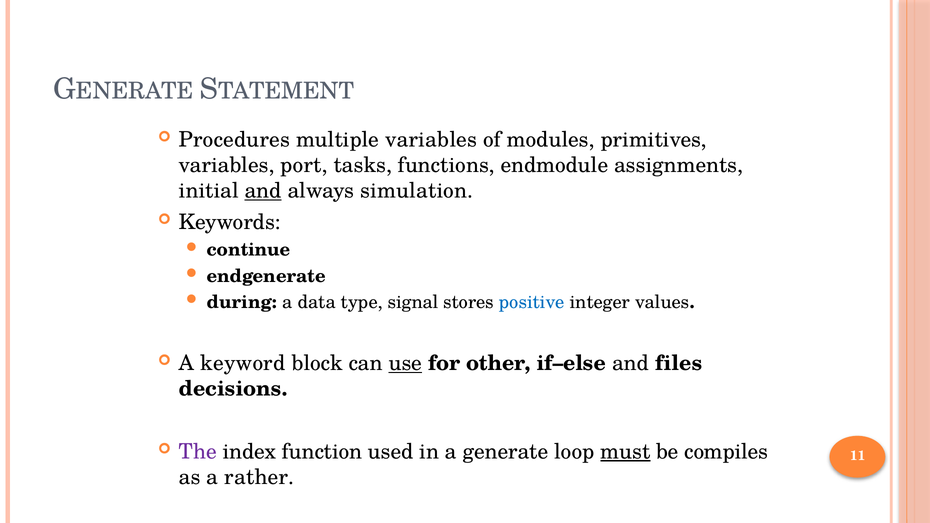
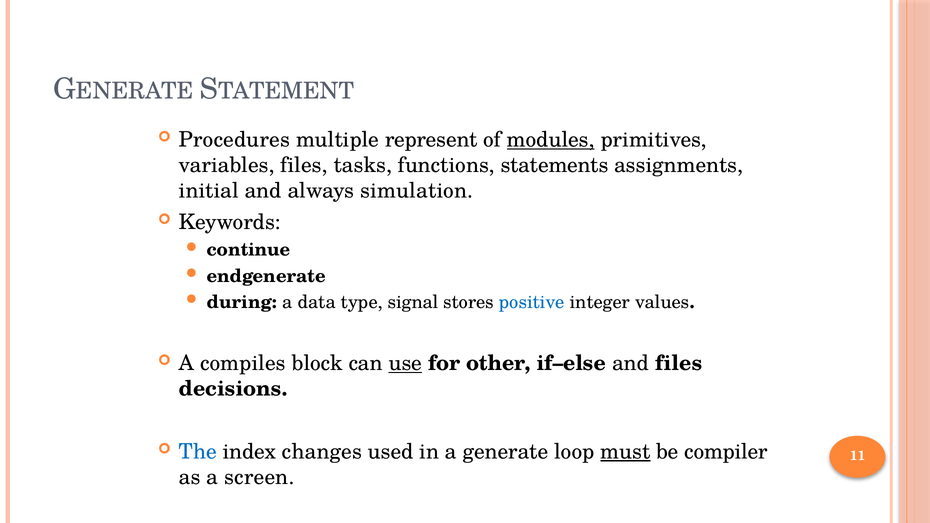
multiple variables: variables -> represent (431, 140)
modules underline: none -> present (551, 140)
variables port: port -> files (304, 165)
endmodule: endmodule -> statements (555, 165)
and underline: present -> none (263, 191)
keyword: keyword -> compiles (243, 363)
The colour: purple -> blue (198, 452)
function: function -> changes (322, 452)
compiles: compiles -> compiler (726, 452)
rather: rather -> screen (259, 477)
